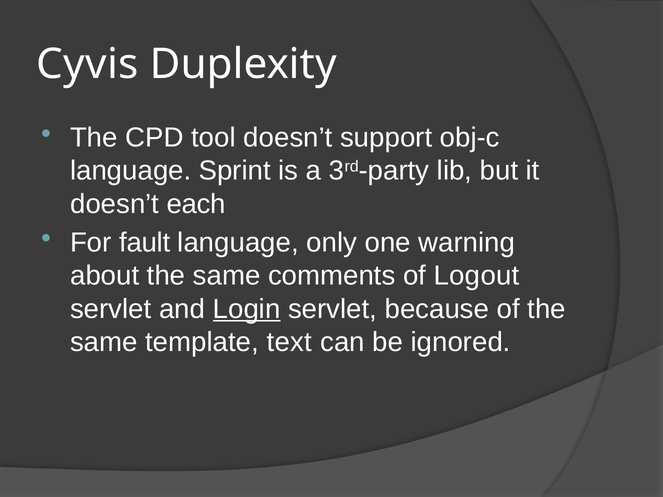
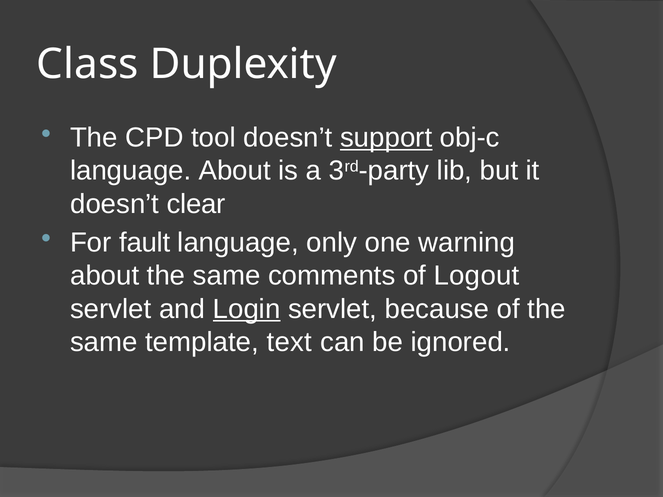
Cyvis: Cyvis -> Class (88, 64)
support underline: none -> present (386, 138)
language Sprint: Sprint -> About (235, 171)
each: each -> clear (196, 204)
